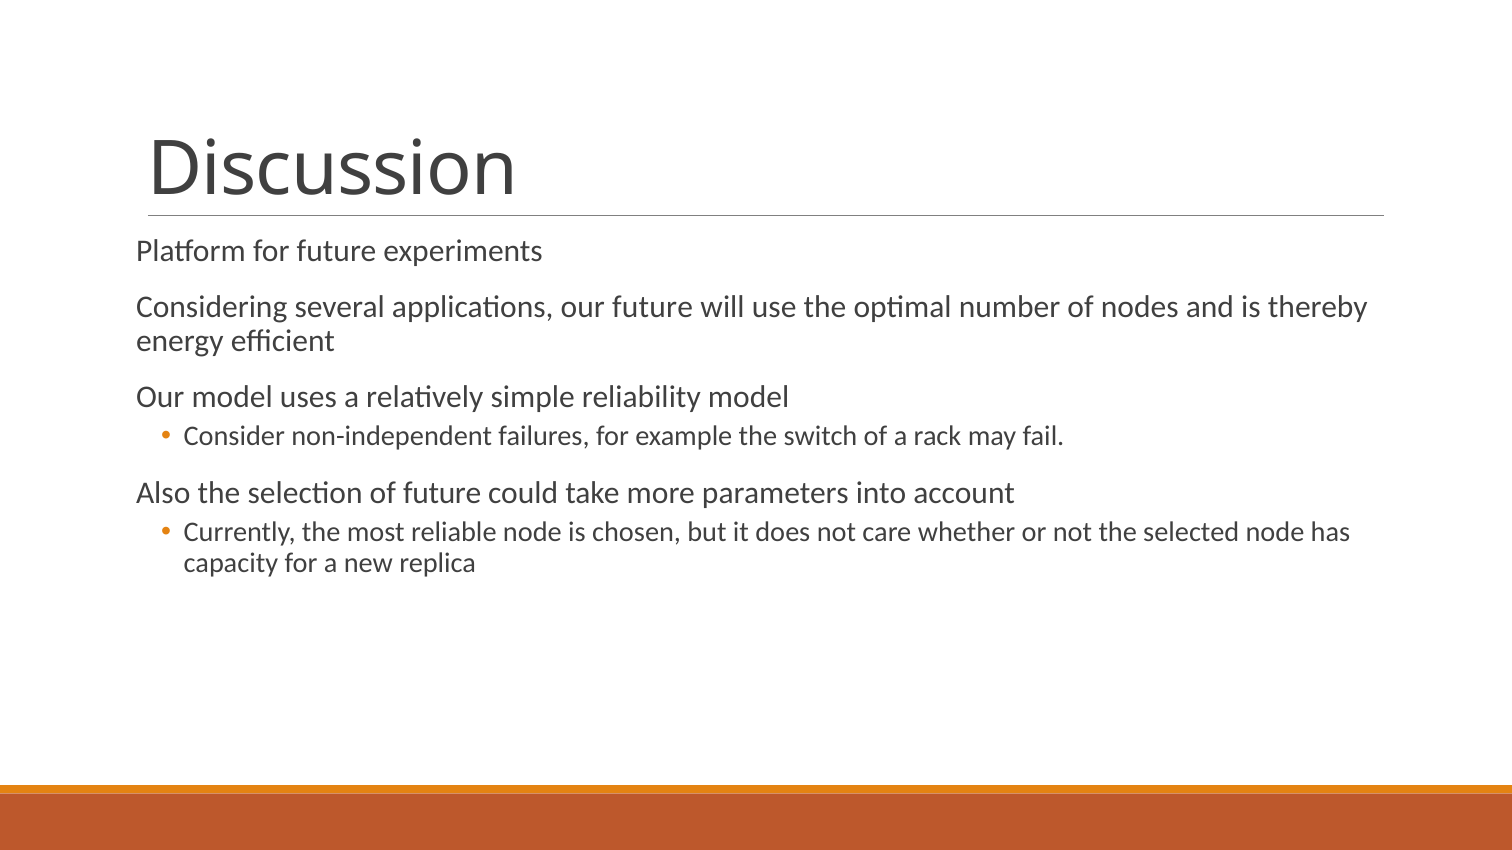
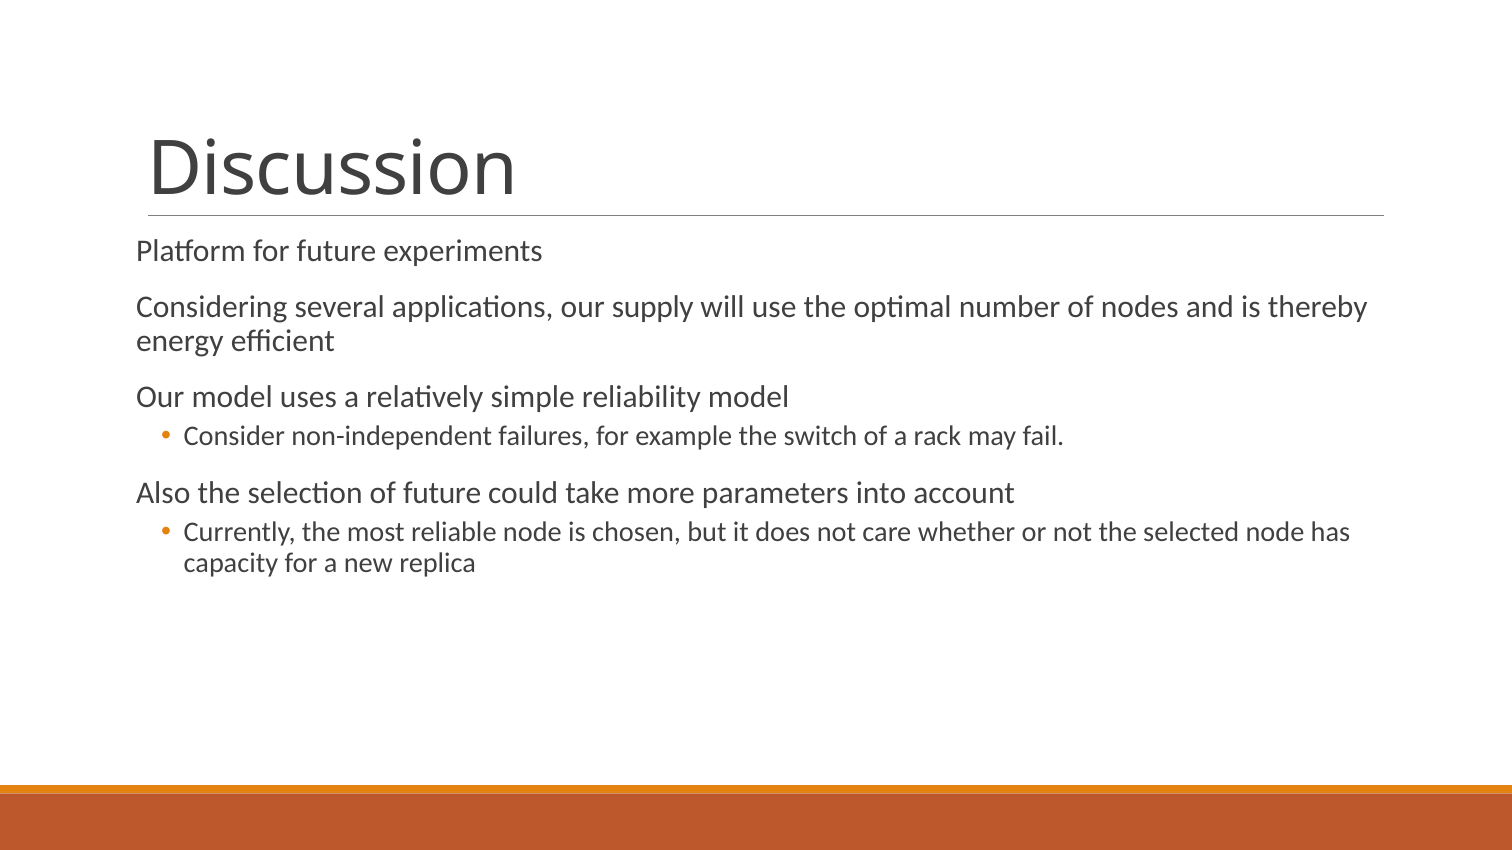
our future: future -> supply (653, 307)
